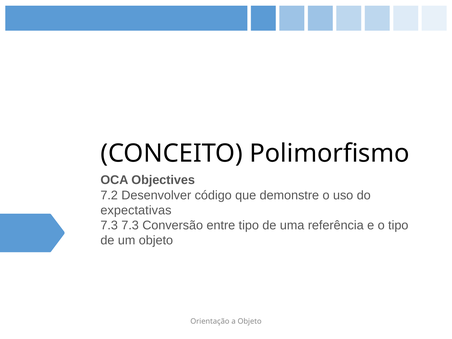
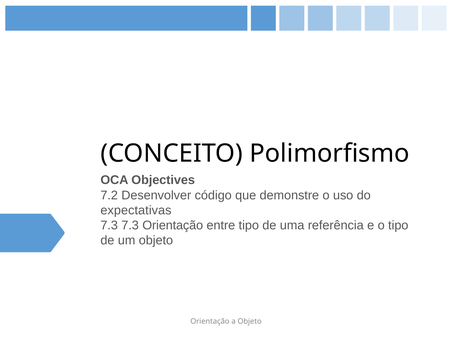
7.3 Conversão: Conversão -> Orientação (173, 225)
